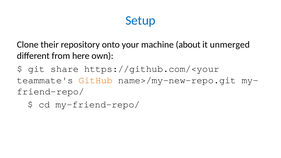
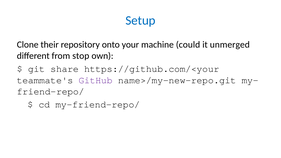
about: about -> could (188, 45)
here: here -> stop (81, 56)
GitHub colour: orange -> purple (96, 80)
